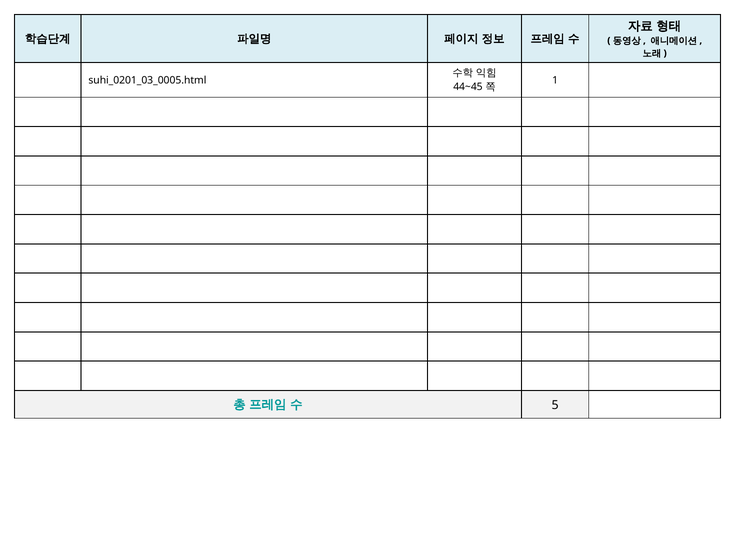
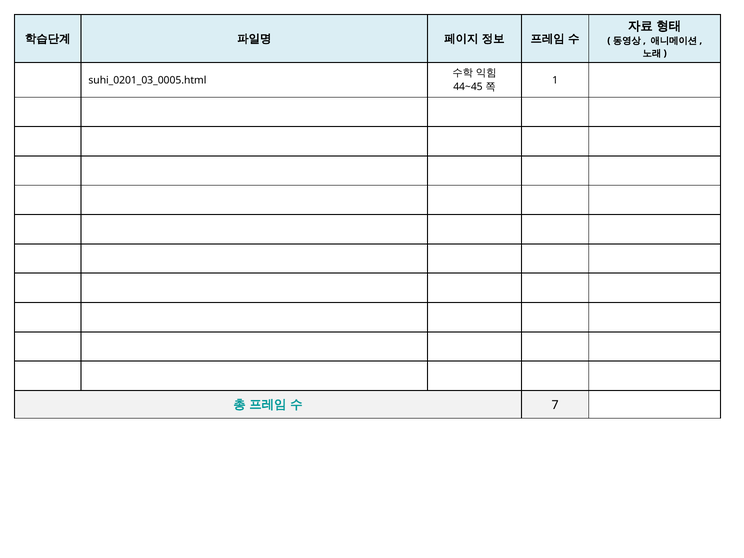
5: 5 -> 7 (555, 405)
